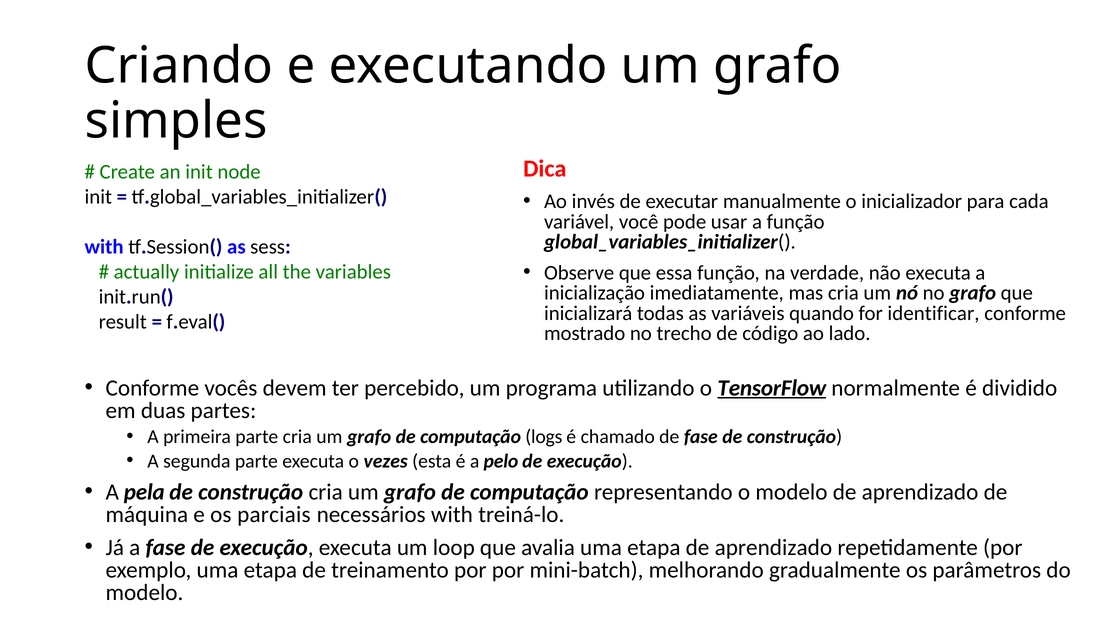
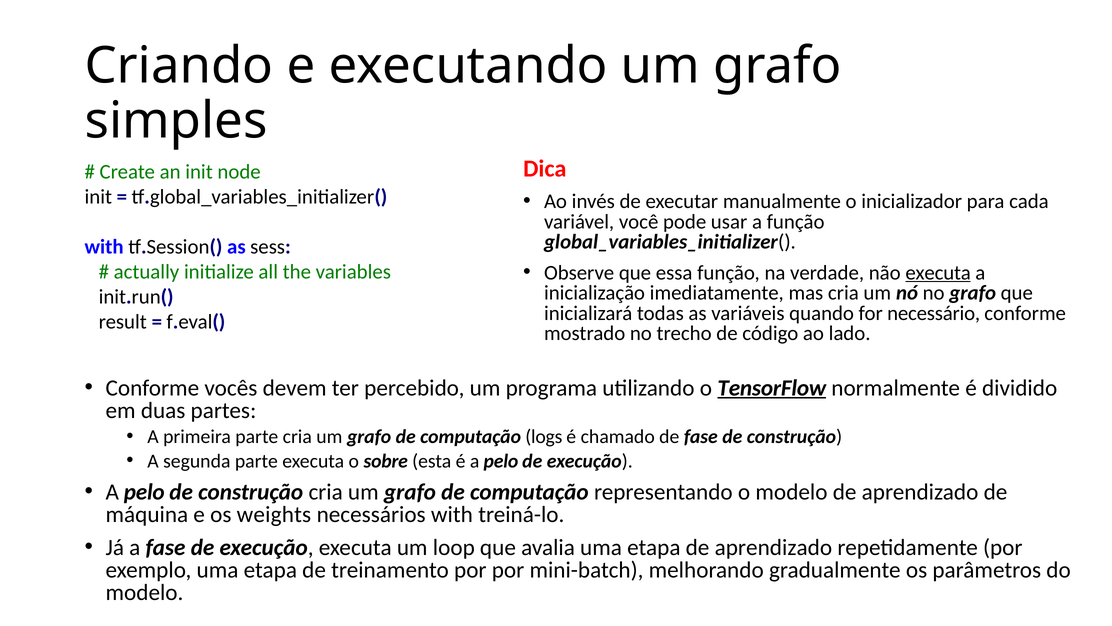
executa underline: none -> present (938, 272)
identificar: identificar -> necessário (934, 313)
vezes: vezes -> sobre (386, 461)
pela: pela -> pelo (144, 492)
parciais: parciais -> weights (274, 514)
